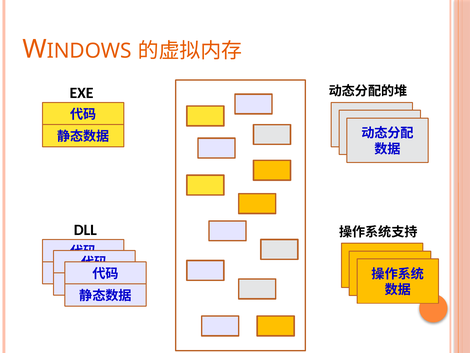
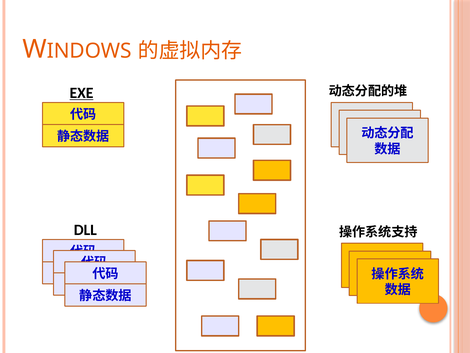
EXE underline: none -> present (82, 93)
